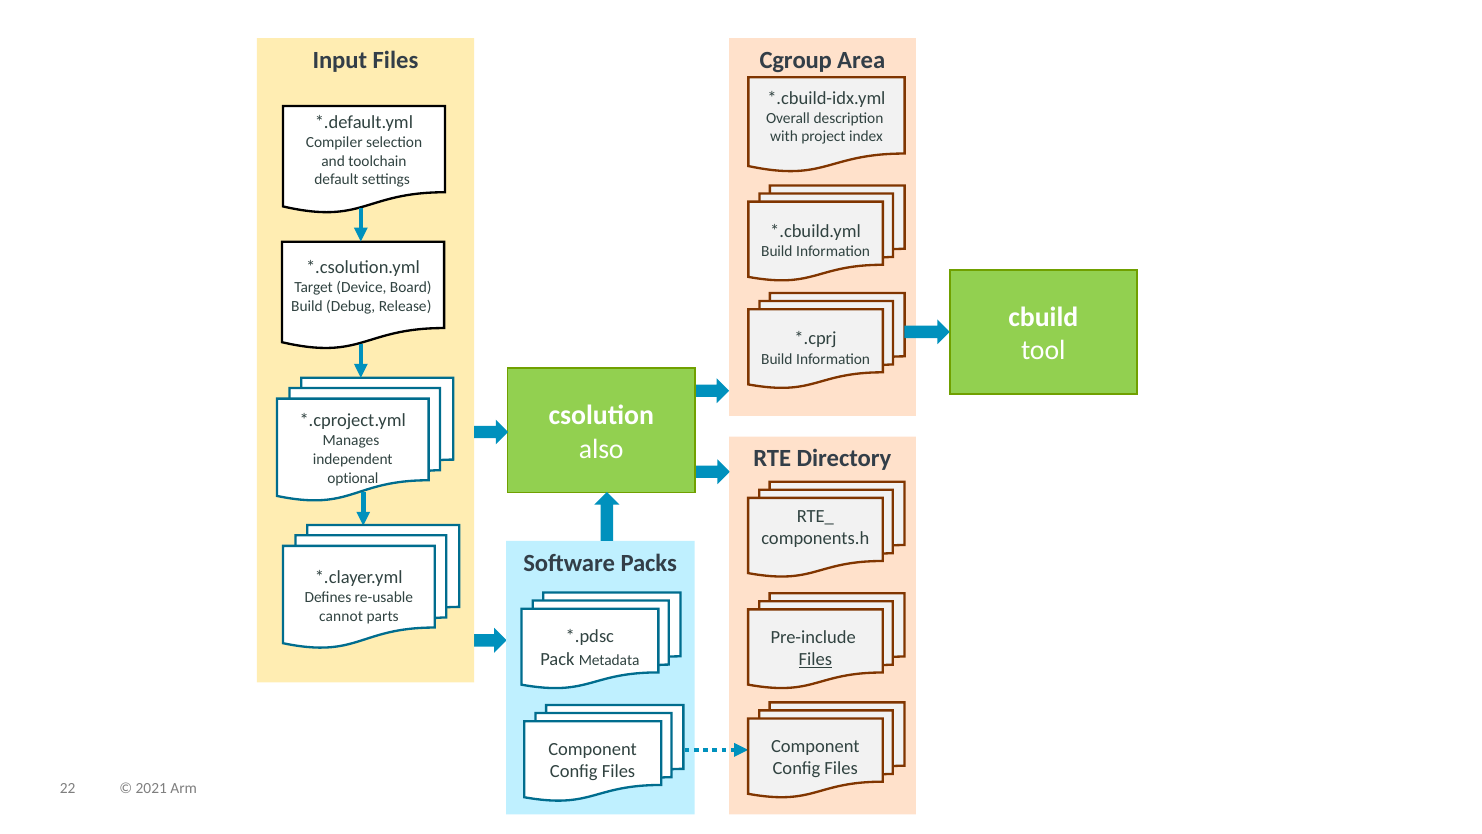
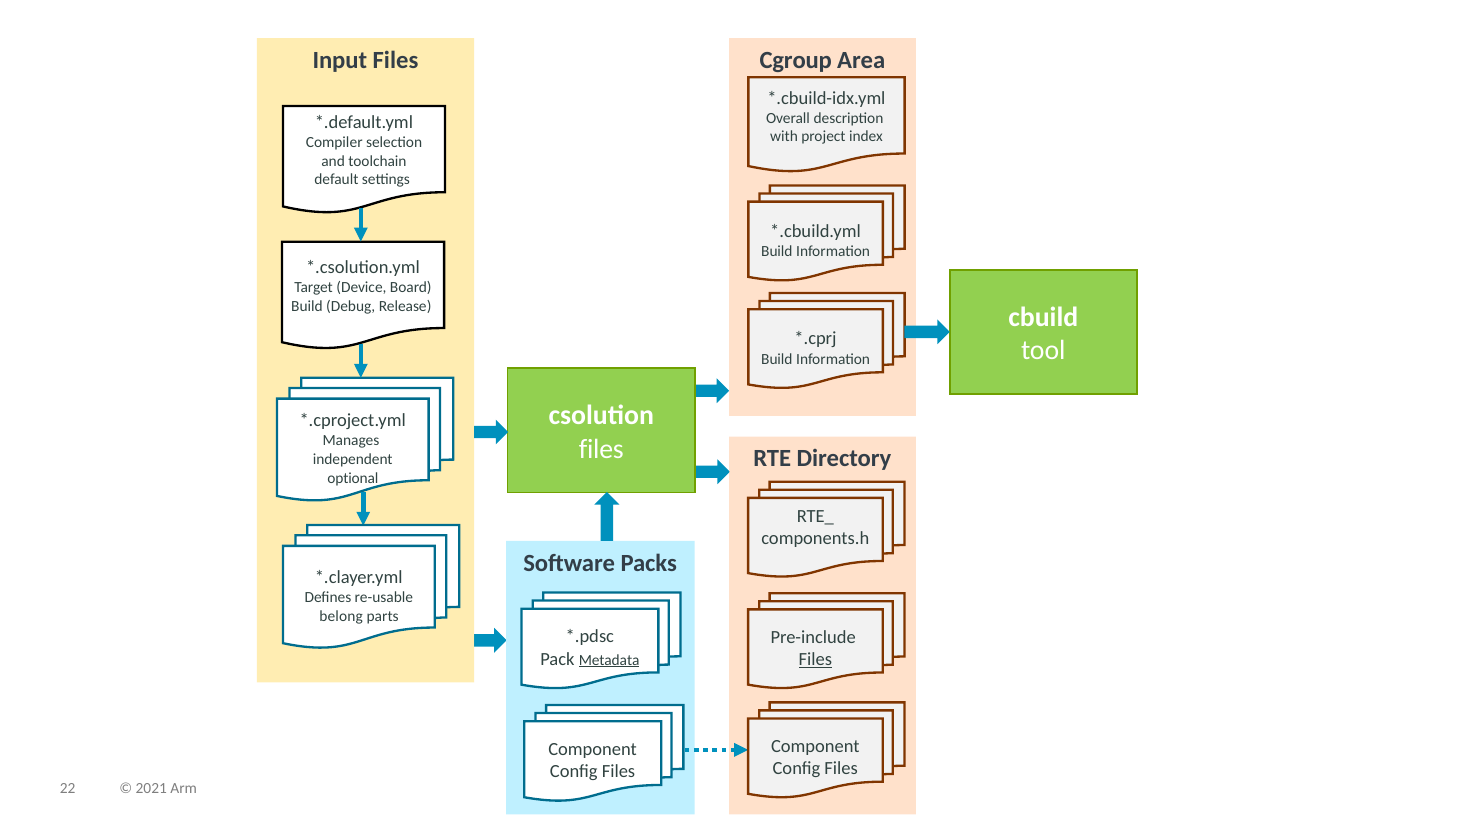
also: also -> files (601, 449)
cannot: cannot -> belong (341, 616)
Metadata underline: none -> present (609, 660)
